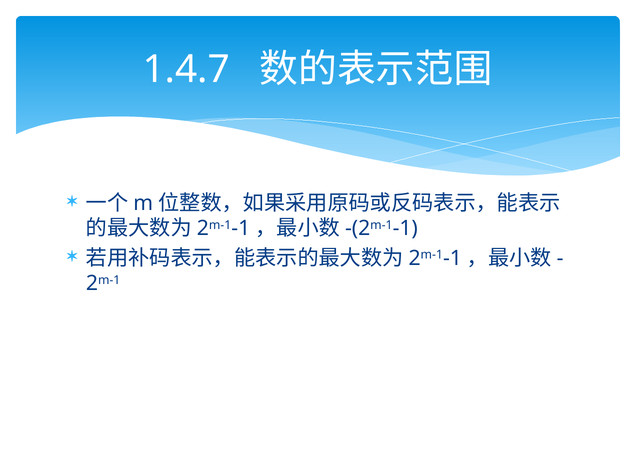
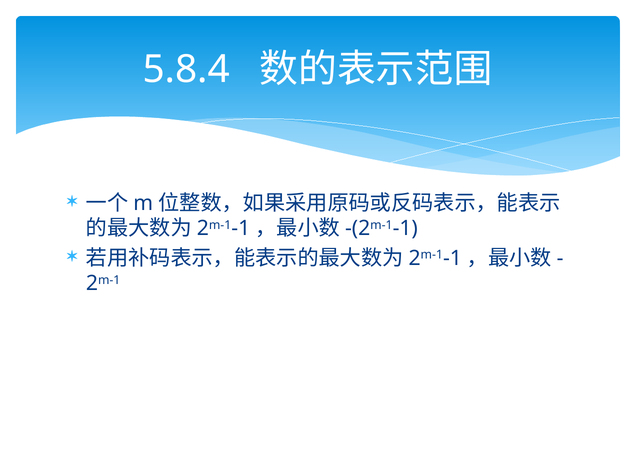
1.4.7: 1.4.7 -> 5.8.4 (186, 70)
